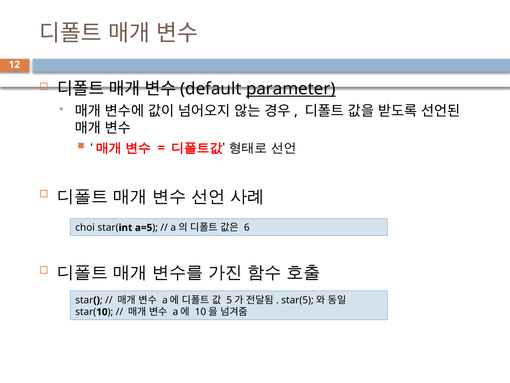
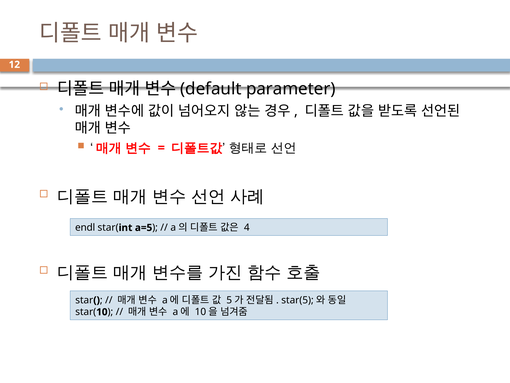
parameter underline: present -> none (291, 89)
choi: choi -> endl (85, 227)
6: 6 -> 4 (247, 227)
